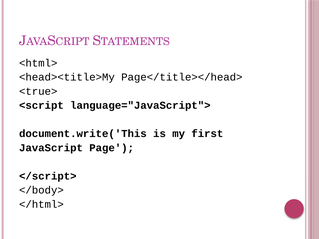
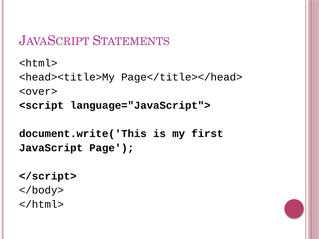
<true>: <true> -> <over> (38, 91)
